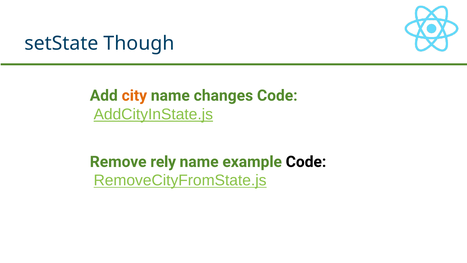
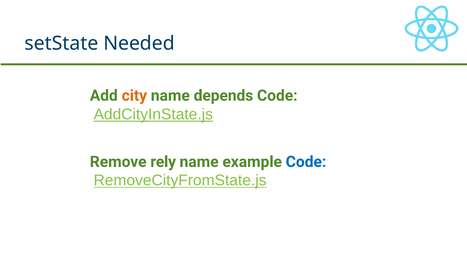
Though: Though -> Needed (139, 43)
changes: changes -> depends (223, 95)
Code colour: black -> blue (306, 162)
